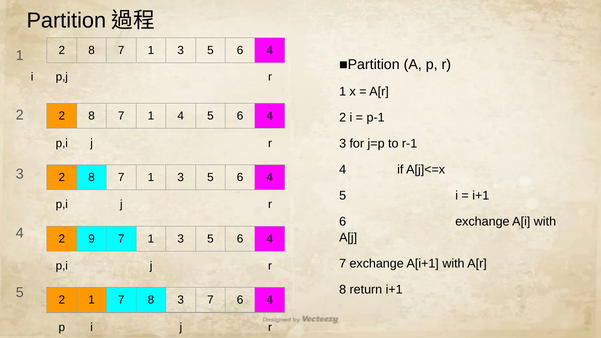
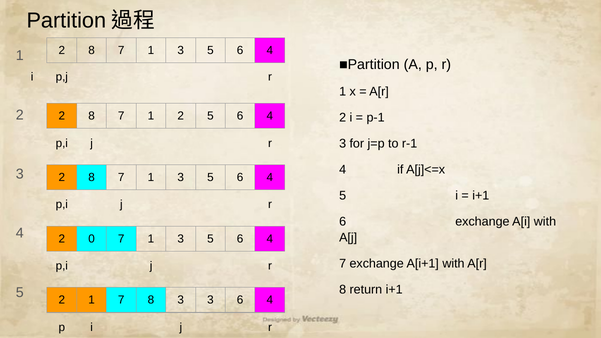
7 1 4: 4 -> 2 (181, 116)
9: 9 -> 0 (92, 239)
3 7: 7 -> 3 (210, 300)
